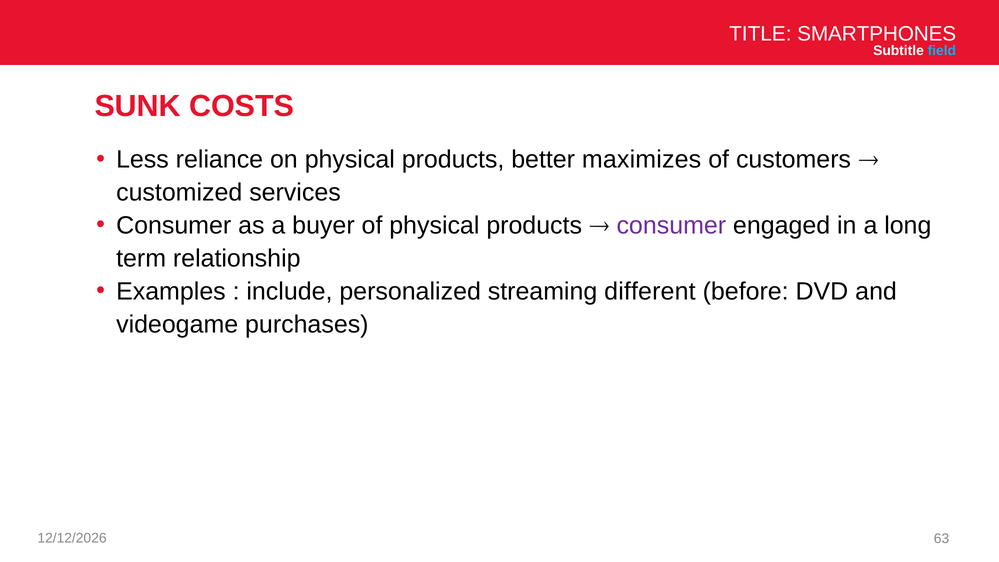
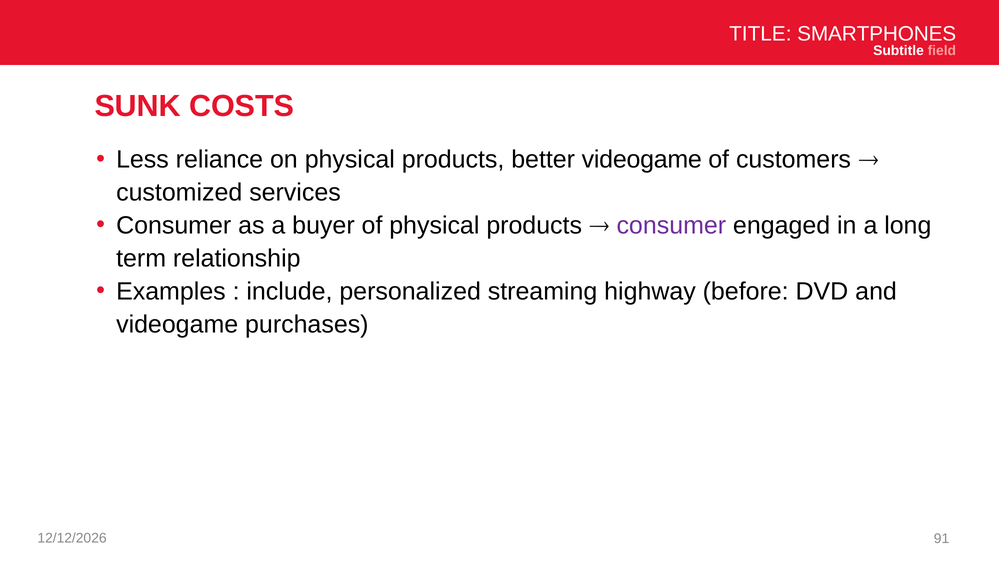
field colour: light blue -> pink (942, 51)
better maximizes: maximizes -> videogame (642, 160)
different: different -> highway (650, 291)
63: 63 -> 91 (942, 539)
